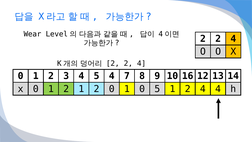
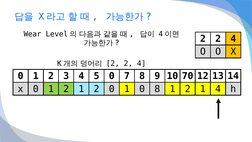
5 4: 4 -> 0 (112, 76)
16: 16 -> 70 (188, 76)
0 5: 5 -> 8 (157, 89)
4: 4 -> 1 (203, 89)
